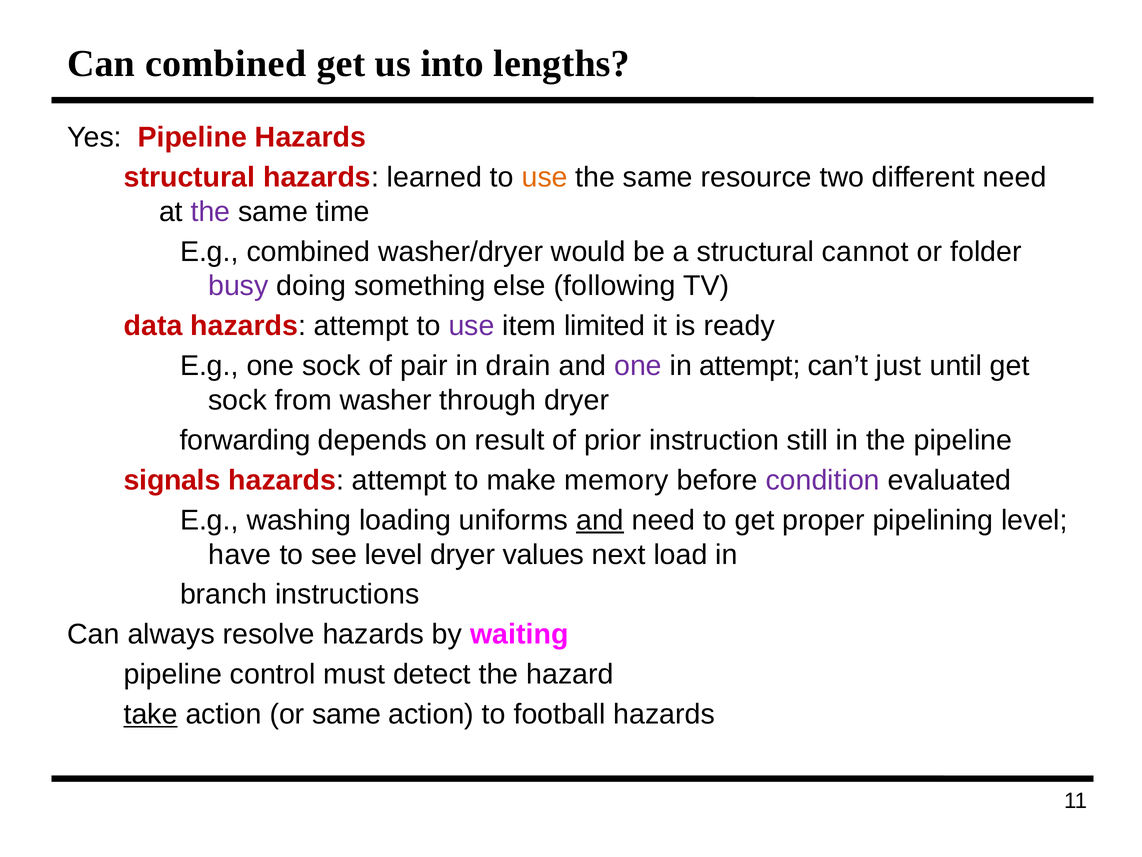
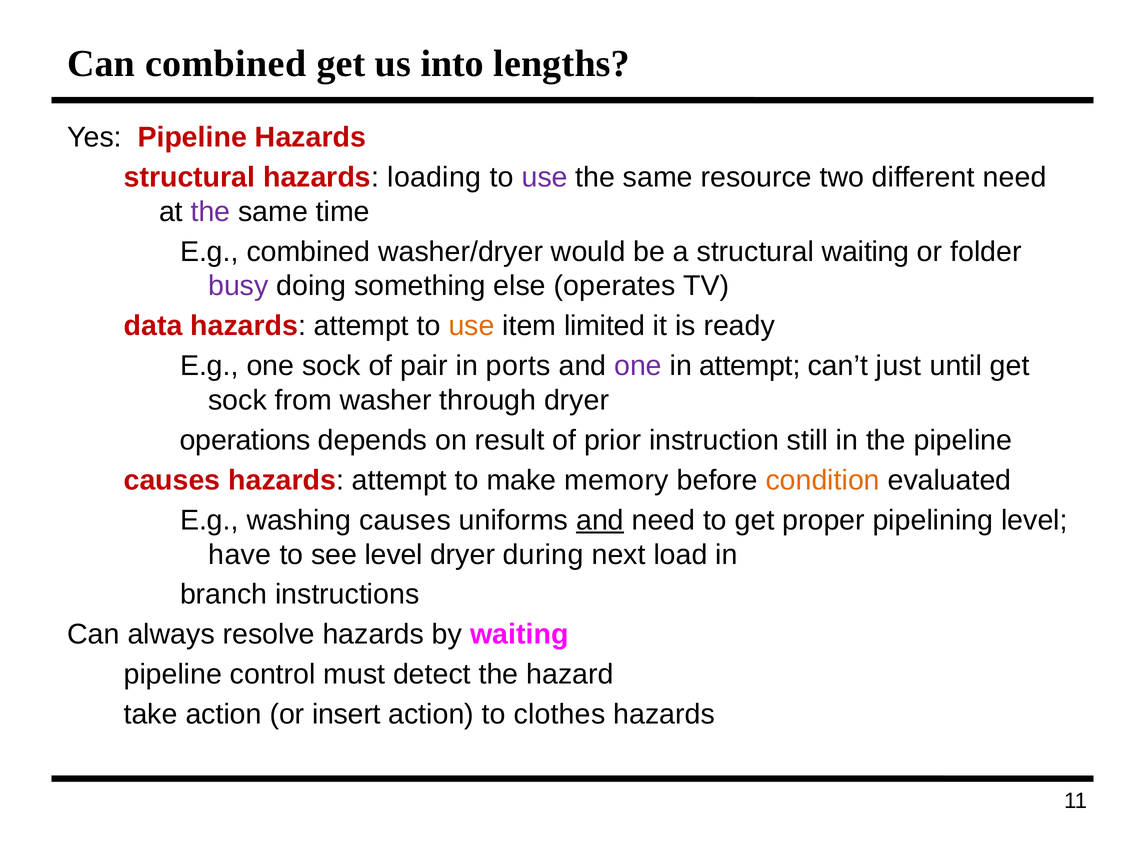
learned: learned -> loading (434, 177)
use colour: orange -> purple (545, 177)
structural cannot: cannot -> waiting (866, 252)
following: following -> operates (615, 286)
use colour: purple -> orange (472, 326)
drain: drain -> ports (518, 366)
forwarding: forwarding -> operations (245, 440)
signals: signals -> causes (172, 480)
condition colour: purple -> orange (823, 480)
washing loading: loading -> causes (405, 520)
values: values -> during (543, 554)
take underline: present -> none (151, 714)
or same: same -> insert (346, 714)
football: football -> clothes (559, 714)
